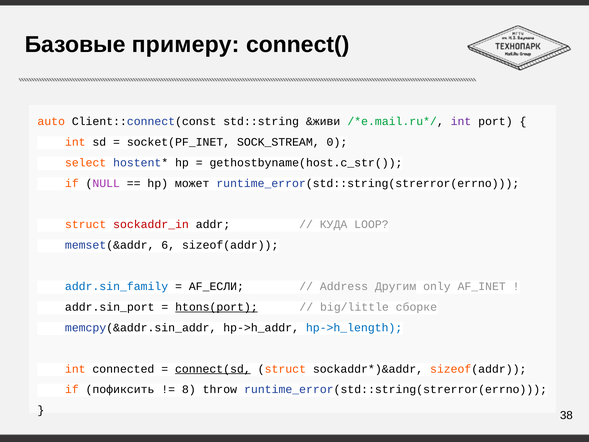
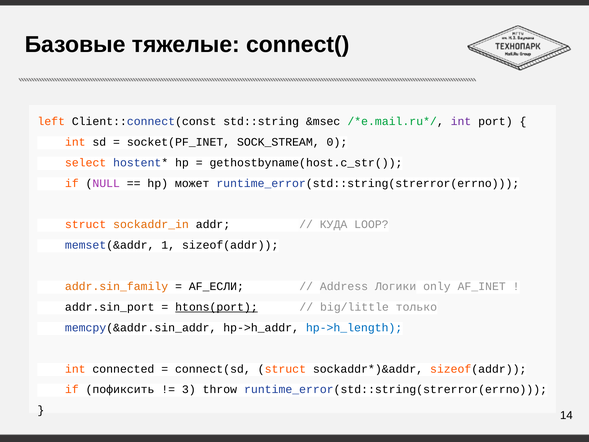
примеру: примеру -> тяжелые (186, 44)
auto: auto -> left (51, 121)
&живи: &живи -> &msec (323, 121)
sockaddr_in colour: red -> orange (151, 224)
6: 6 -> 1 (168, 245)
addr.sin_family colour: blue -> orange (117, 286)
Другим: Другим -> Логики (396, 286)
сборке: сборке -> только (416, 307)
connect(sd underline: present -> none (213, 369)
8: 8 -> 3 (189, 389)
38: 38 -> 14 (566, 415)
